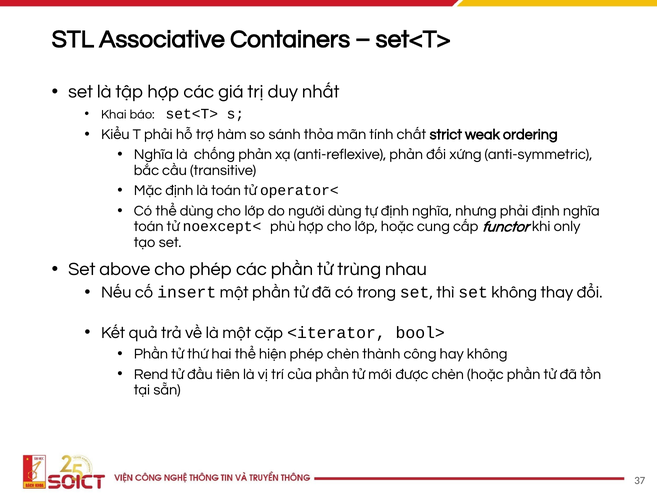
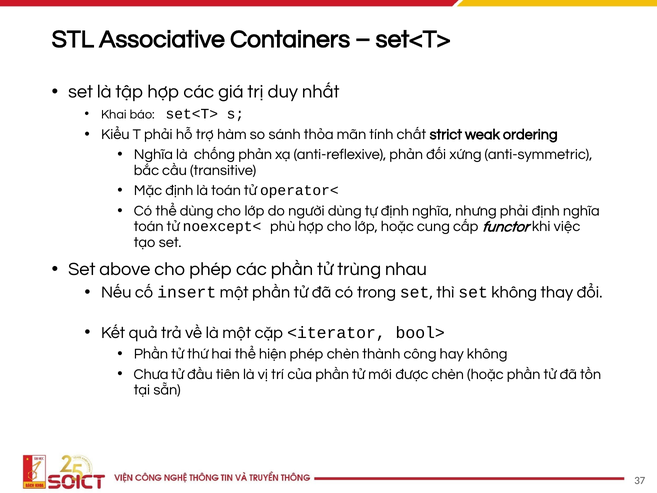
only: only -> việc (567, 227)
Rend: Rend -> Chưa (151, 374)
